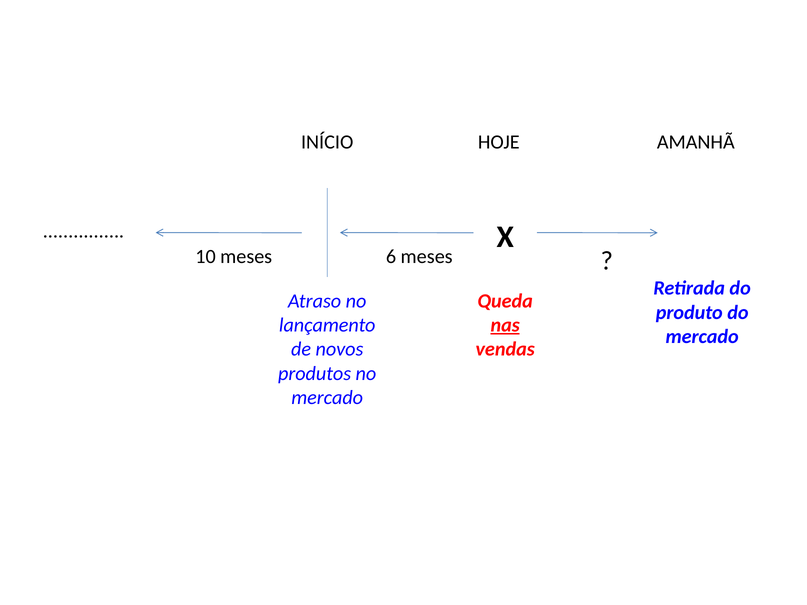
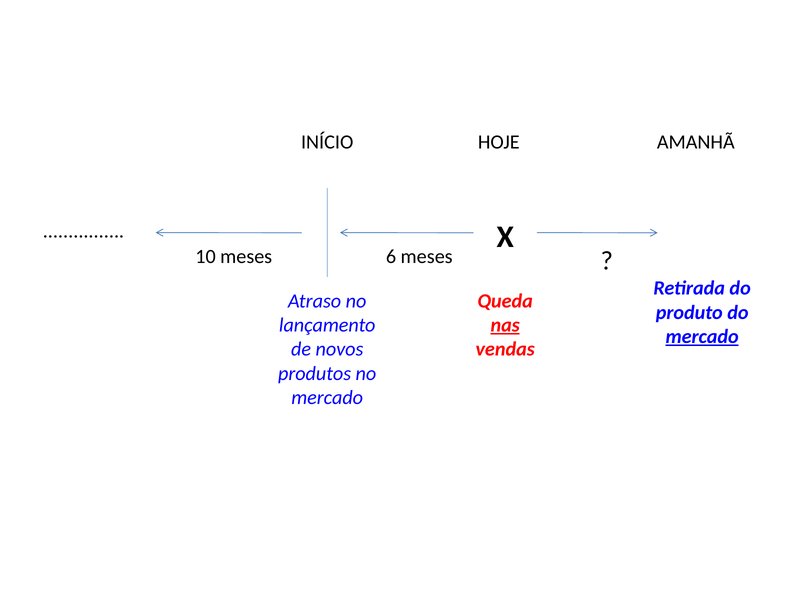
mercado underline: none -> present (702, 337)
